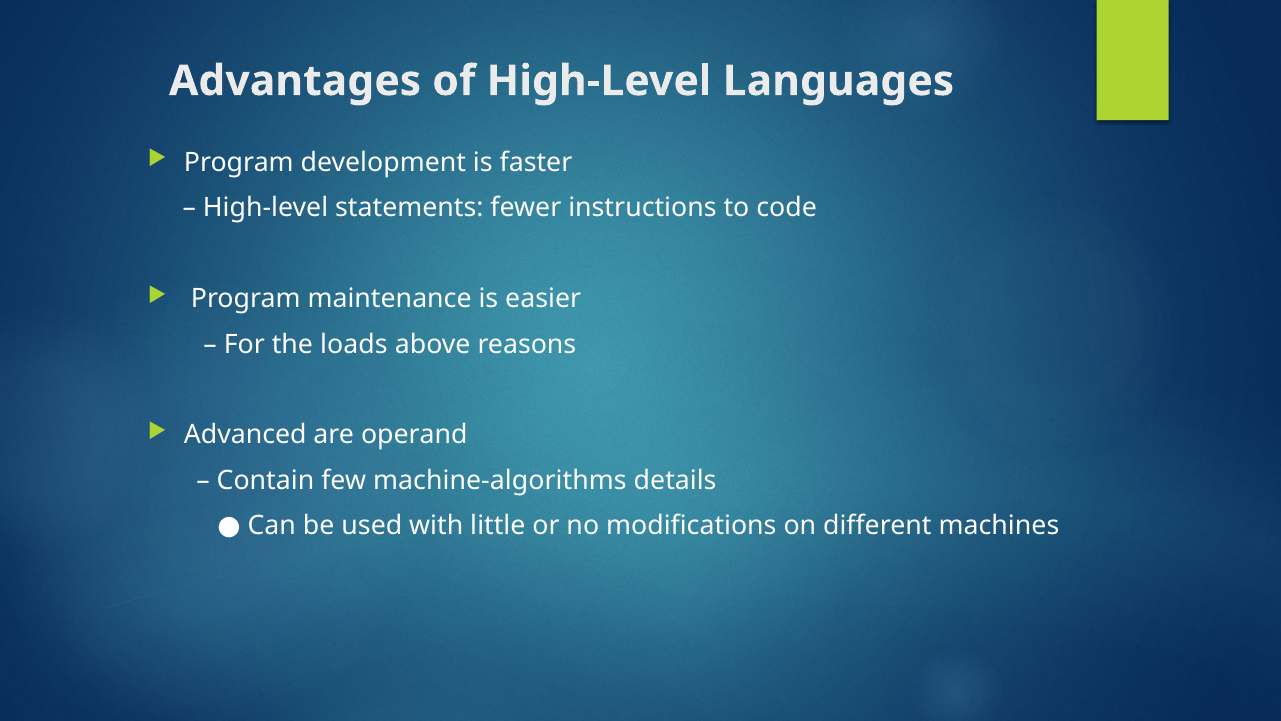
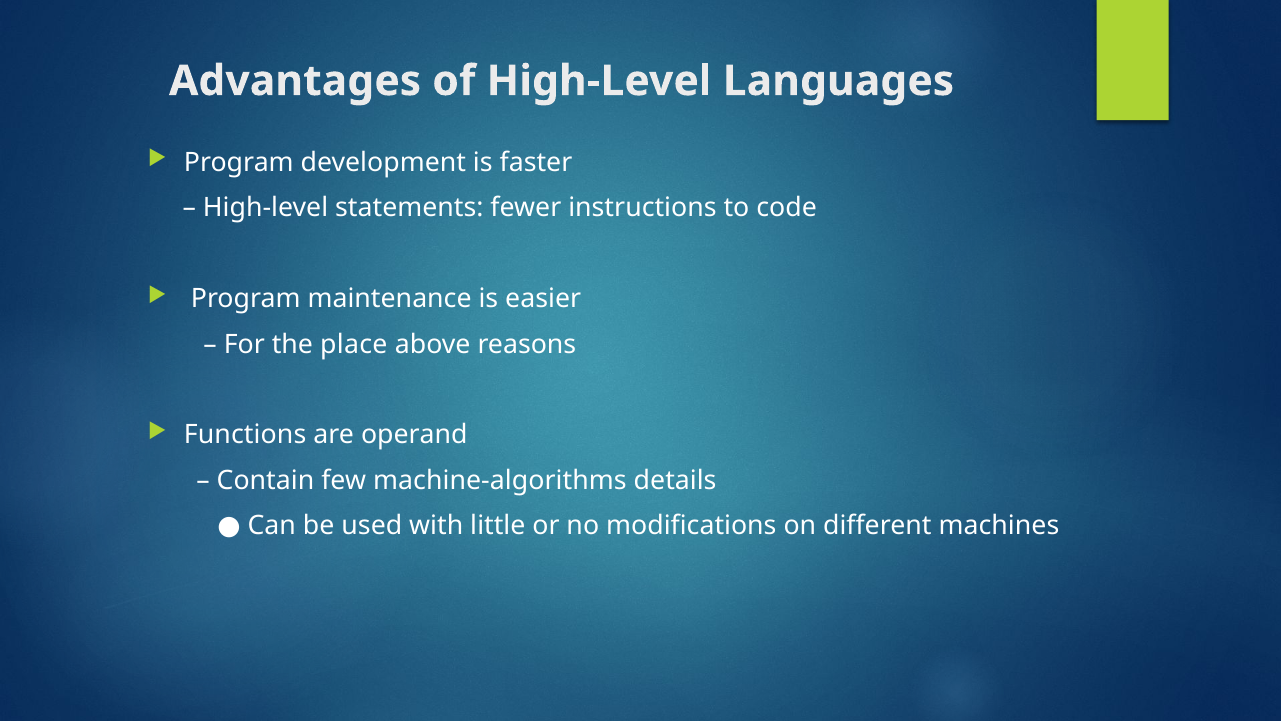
loads: loads -> place (354, 344)
Advanced: Advanced -> Functions (245, 435)
